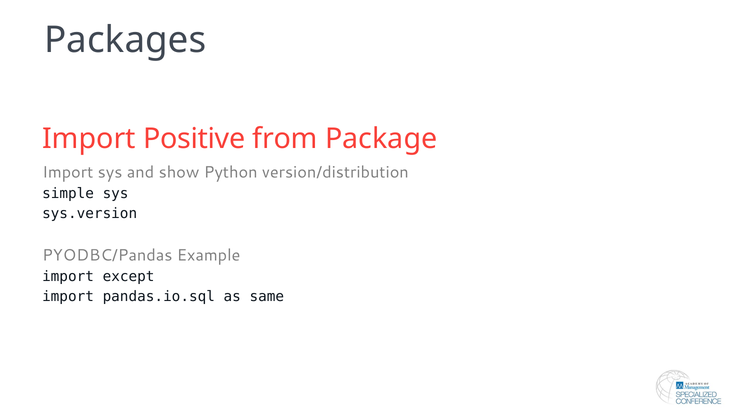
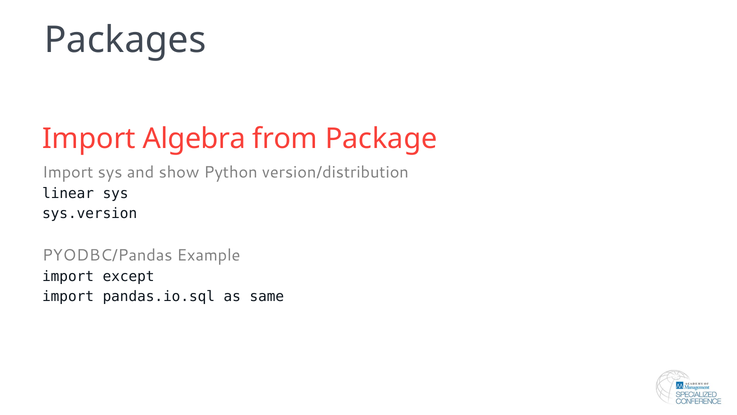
Positive: Positive -> Algebra (194, 139)
simple: simple -> linear (68, 193)
